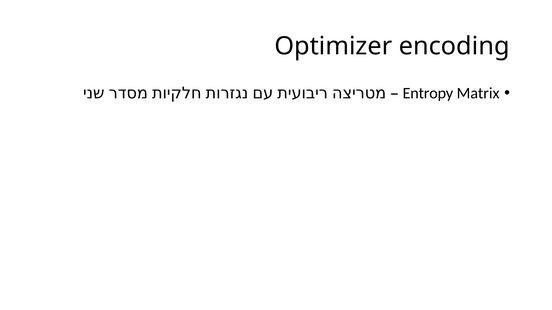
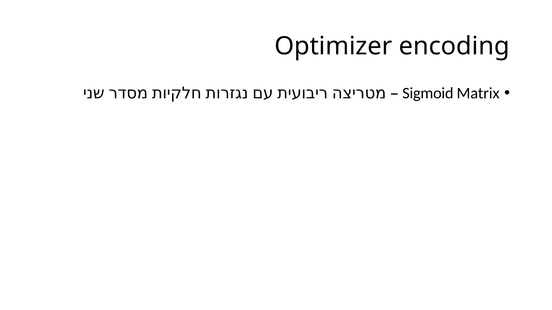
Entropy: Entropy -> Sigmoid (428, 93)
